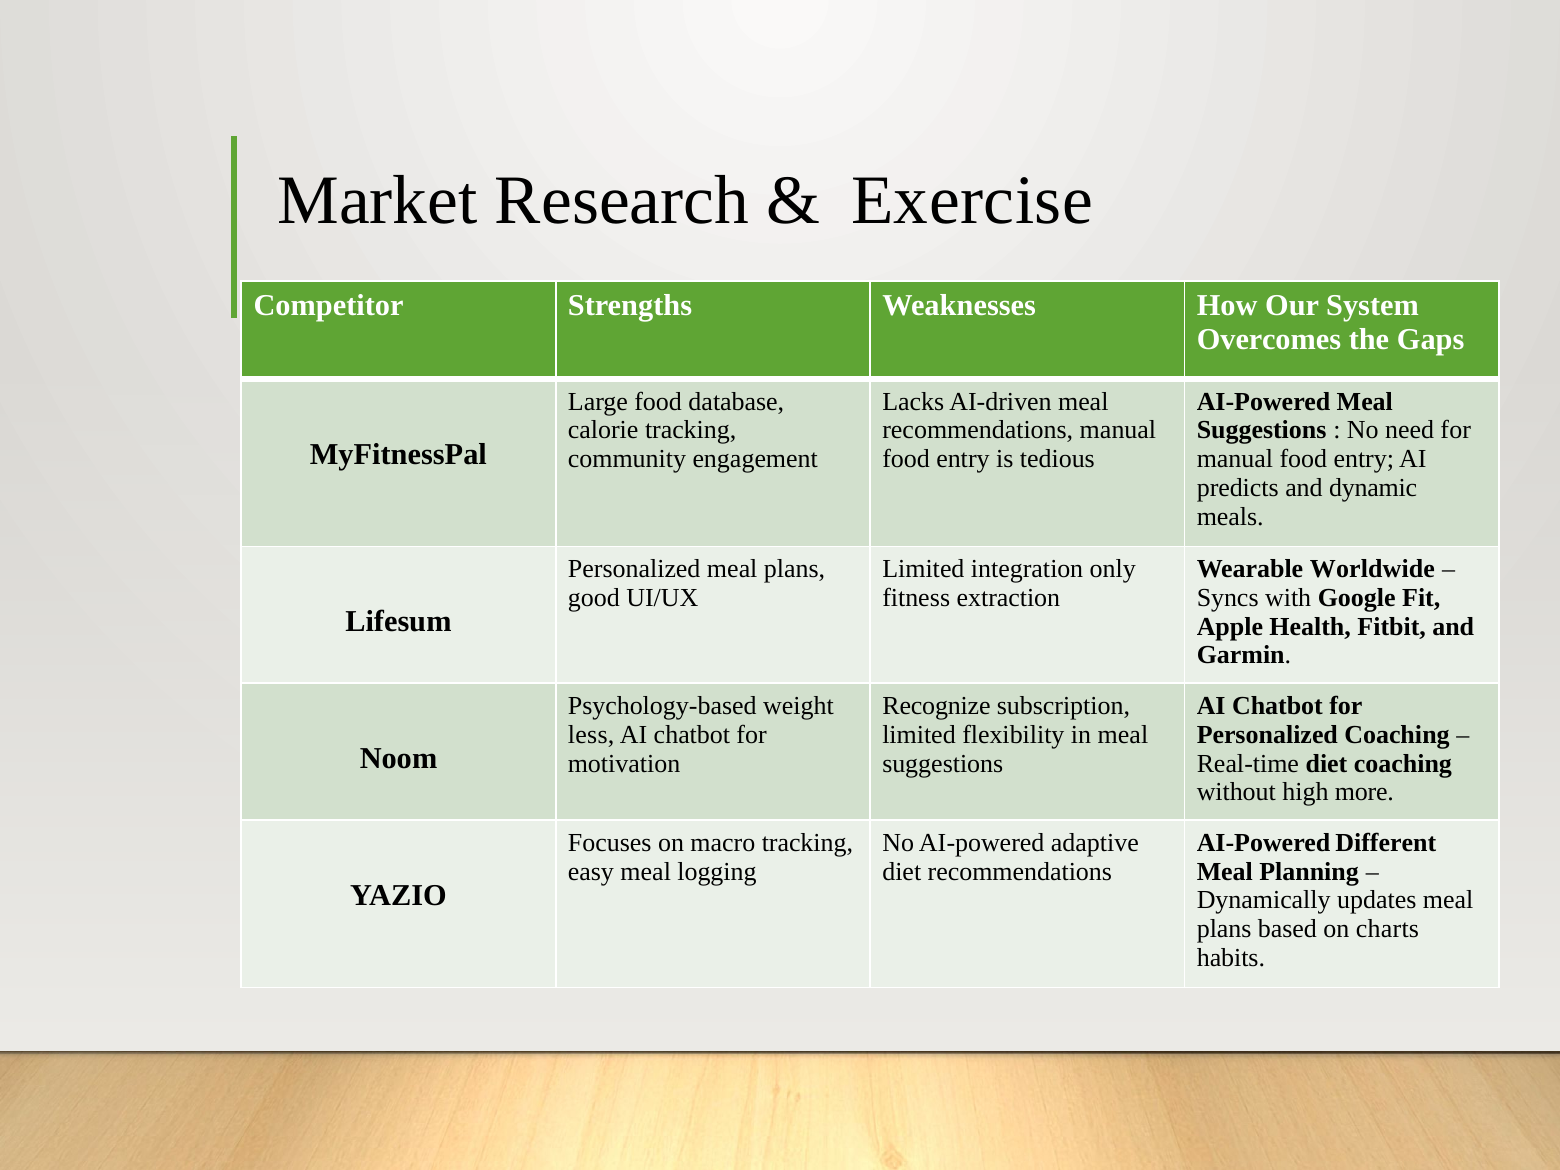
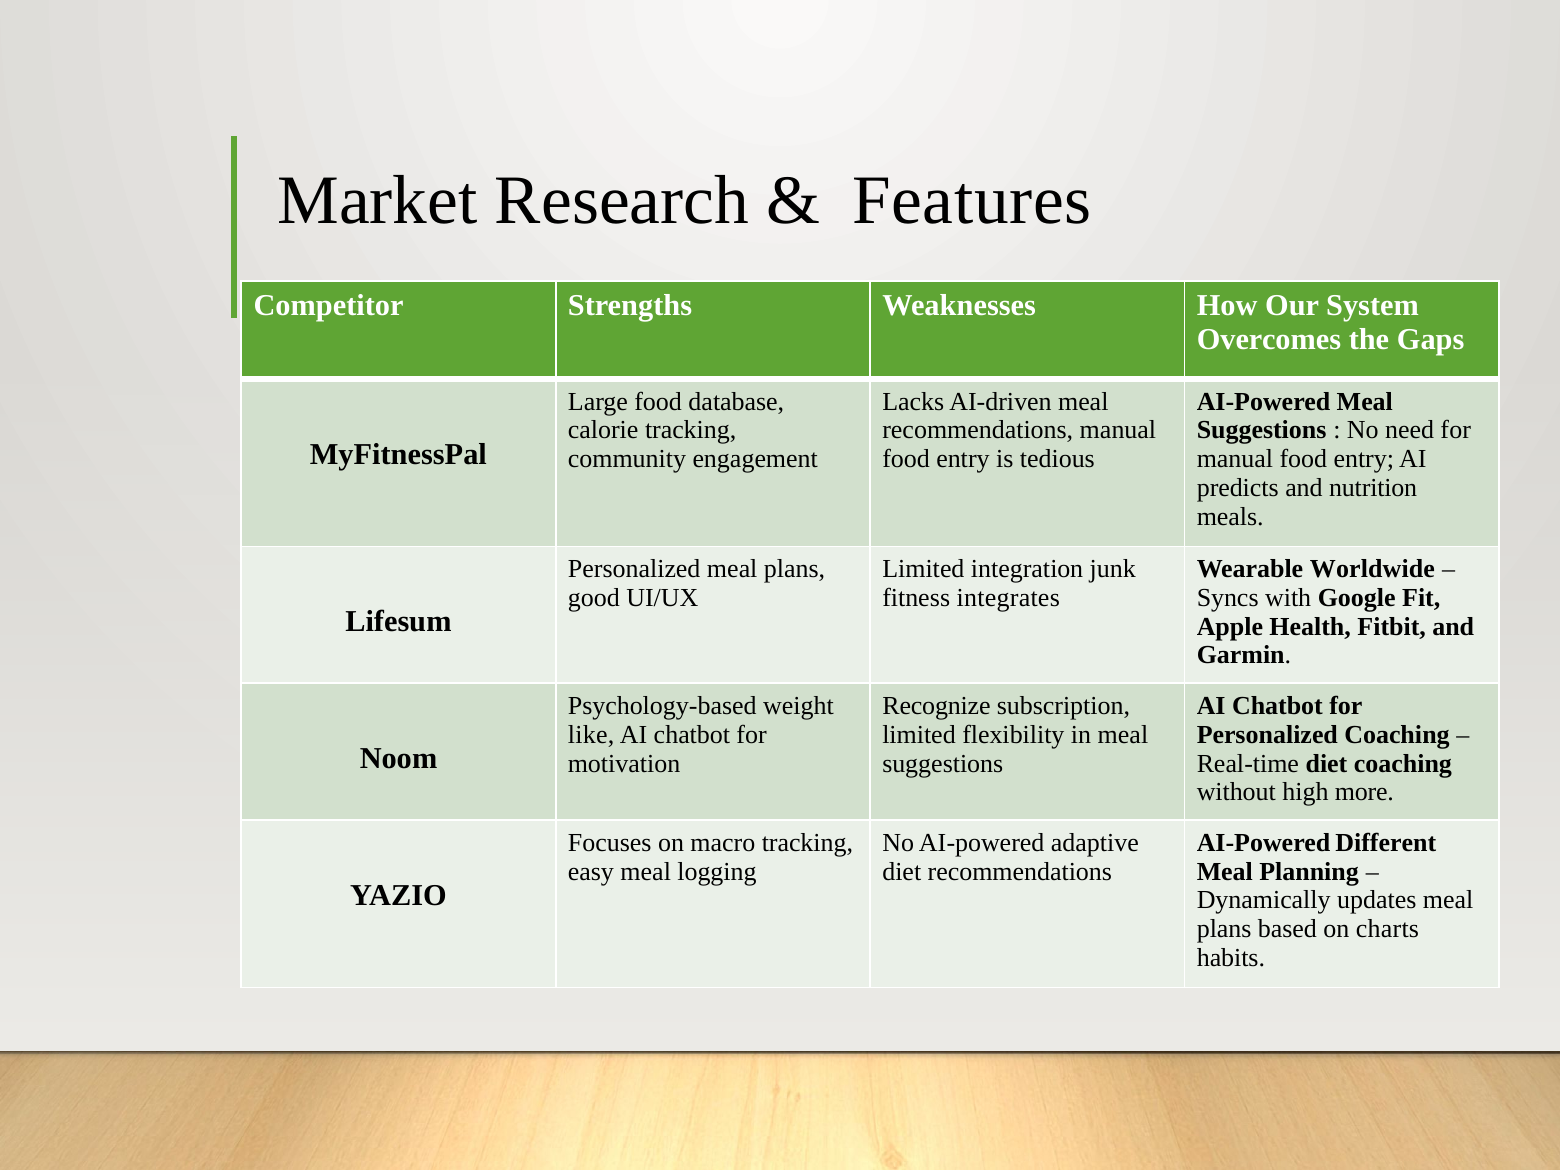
Exercise: Exercise -> Features (972, 201)
dynamic: dynamic -> nutrition (1373, 488)
only: only -> junk (1113, 569)
extraction: extraction -> integrates (1008, 598)
less: less -> like (591, 735)
